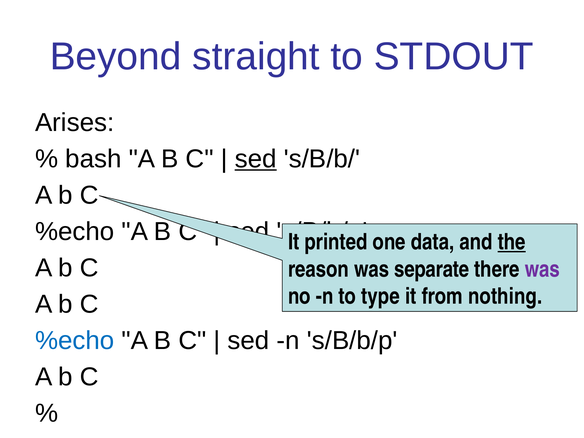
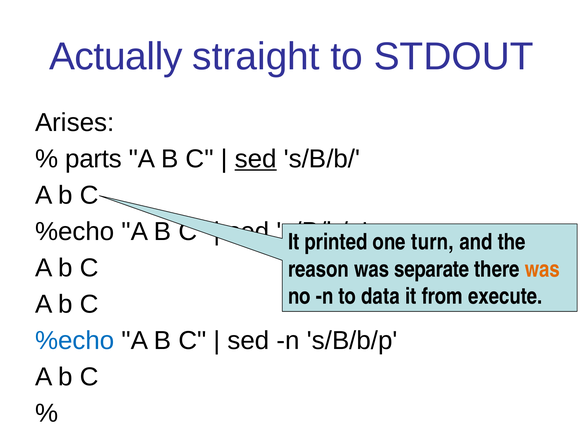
Beyond: Beyond -> Actually (116, 57)
bash: bash -> parts (94, 159)
data: data -> turn (432, 242)
the underline: present -> none (512, 242)
was colour: purple -> orange (542, 269)
type: type -> data (380, 296)
nothing: nothing -> execute (505, 296)
